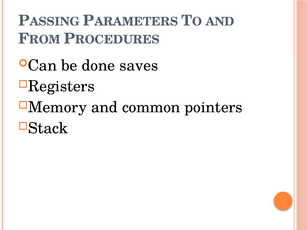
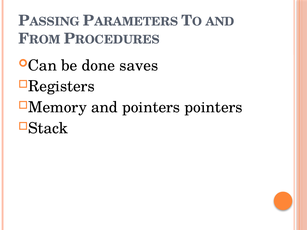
and common: common -> pointers (151, 107)
